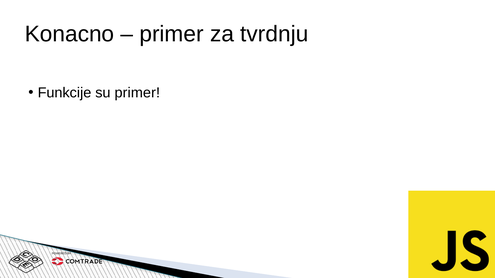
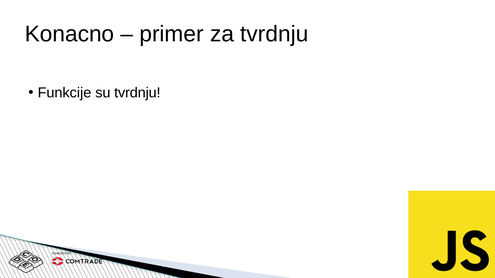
su primer: primer -> tvrdnju (137, 93)
